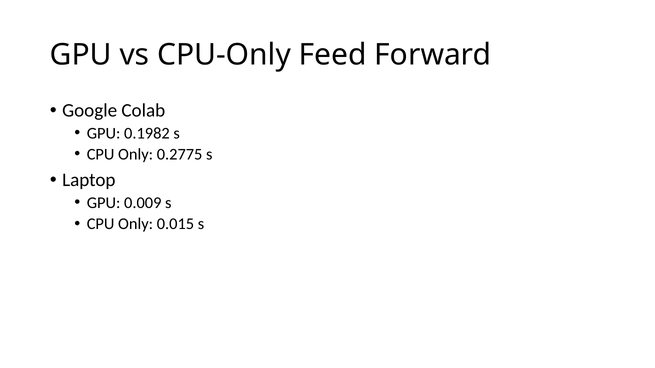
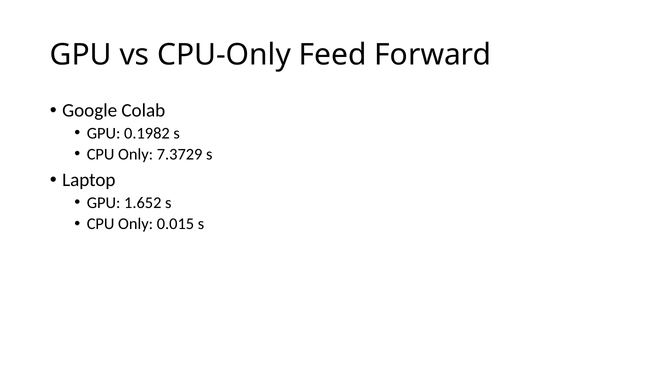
0.2775: 0.2775 -> 7.3729 (180, 154)
0.009: 0.009 -> 1.652 (143, 203)
